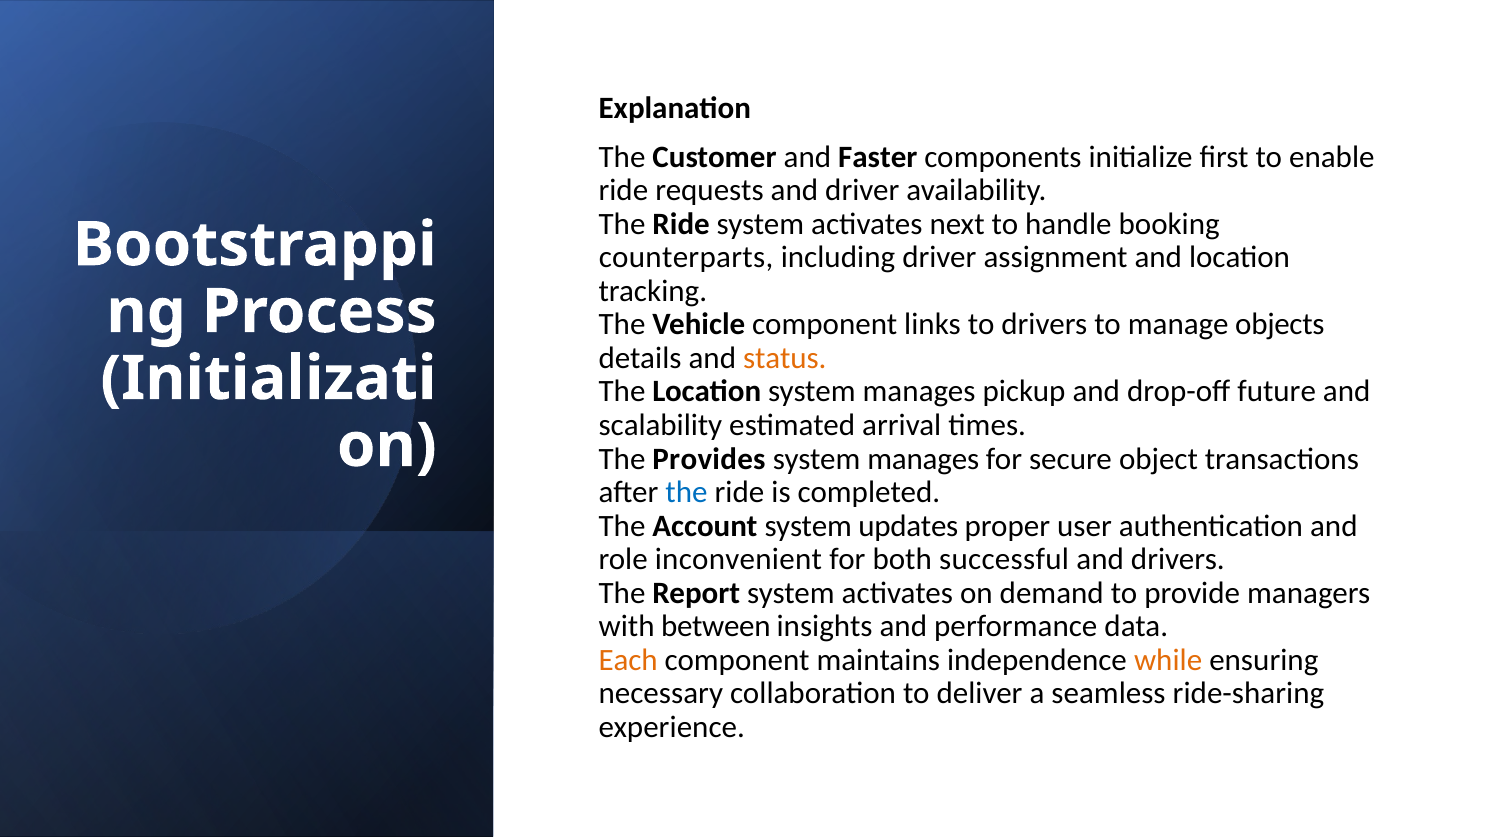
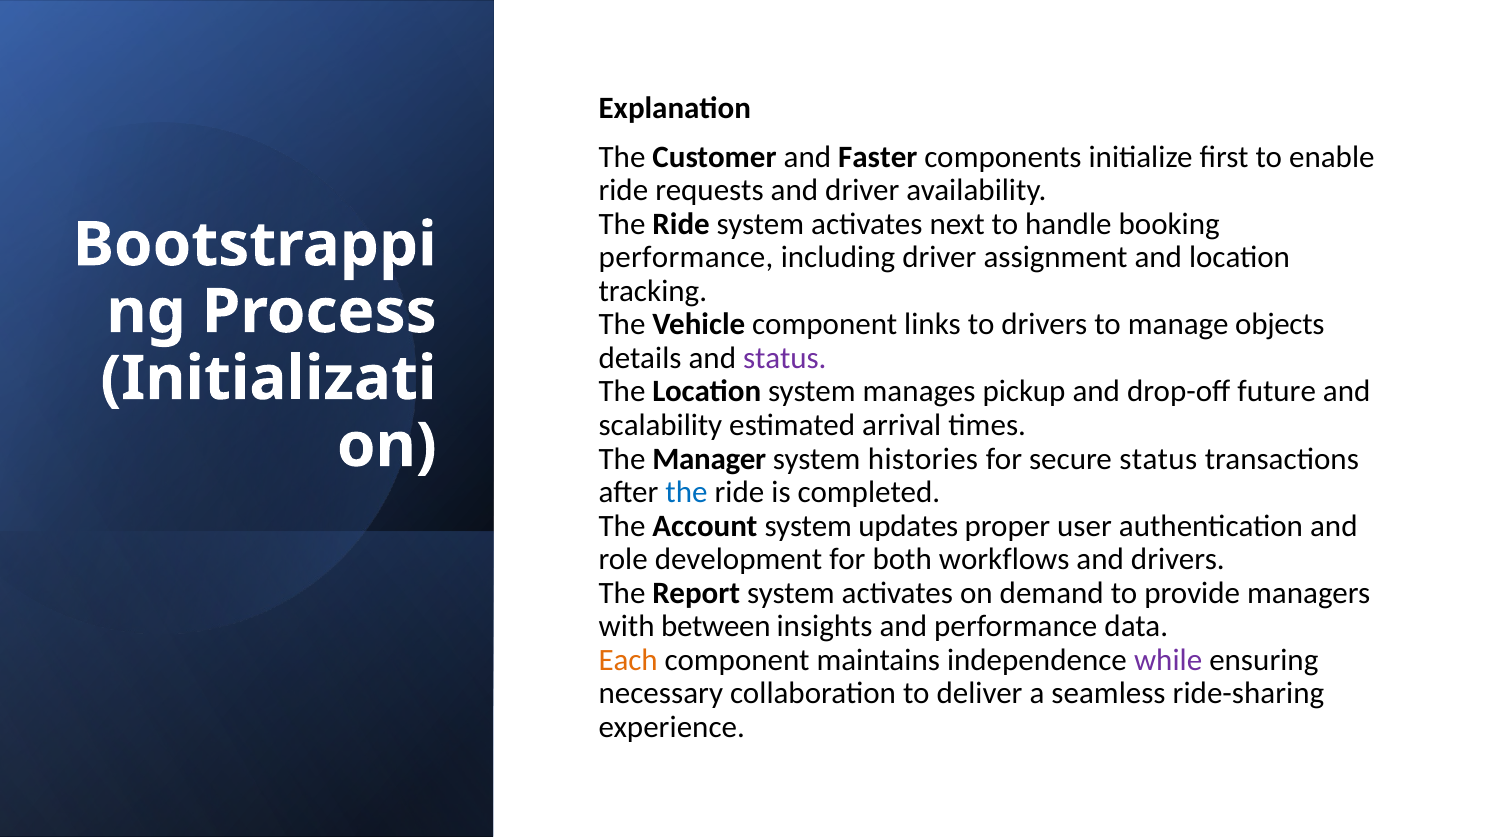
counterparts: counterparts -> performance (686, 258)
status colour: orange -> purple (785, 358)
Provides: Provides -> Manager (709, 459)
manages: manages -> histories (923, 459)
secure object: object -> status (1158, 459)
inconvenient: inconvenient -> development (739, 560)
successful: successful -> workflows (1004, 560)
while colour: orange -> purple (1168, 660)
